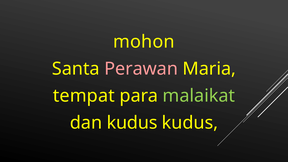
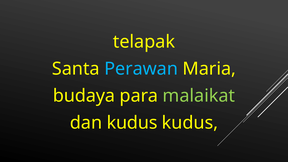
mohon: mohon -> telapak (144, 42)
Perawan colour: pink -> light blue (141, 69)
tempat: tempat -> budaya (84, 96)
